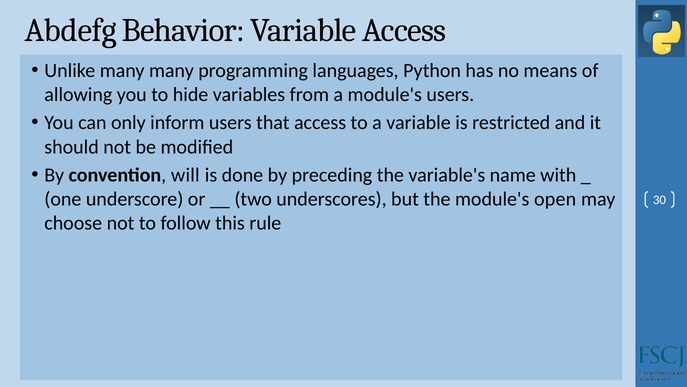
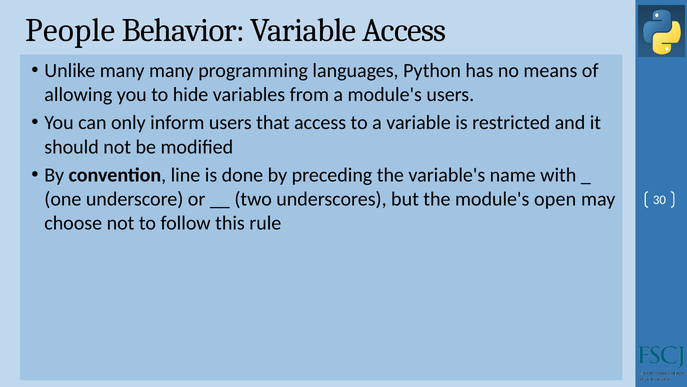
Abdefg: Abdefg -> People (70, 30)
will: will -> line (185, 175)
